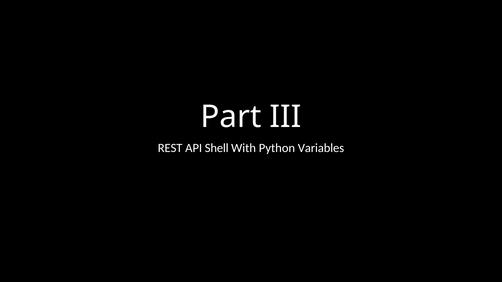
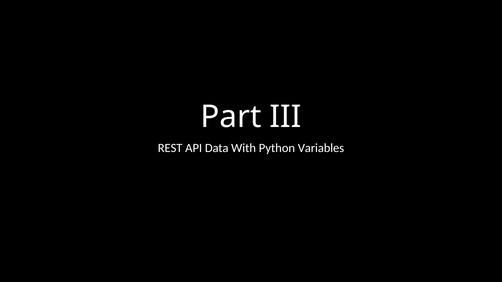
Shell: Shell -> Data (217, 148)
